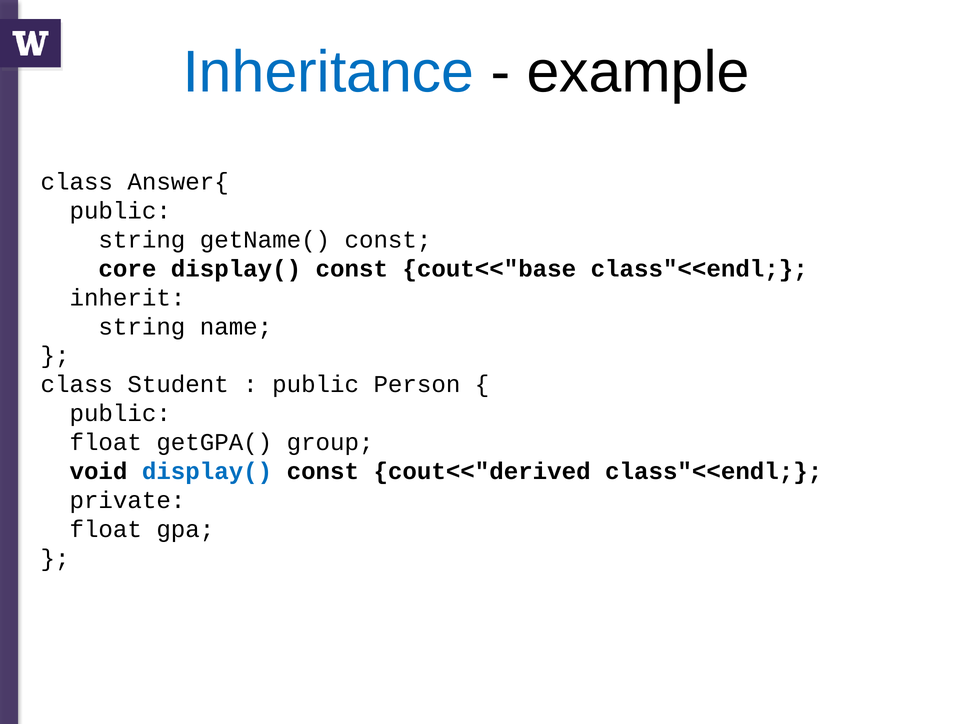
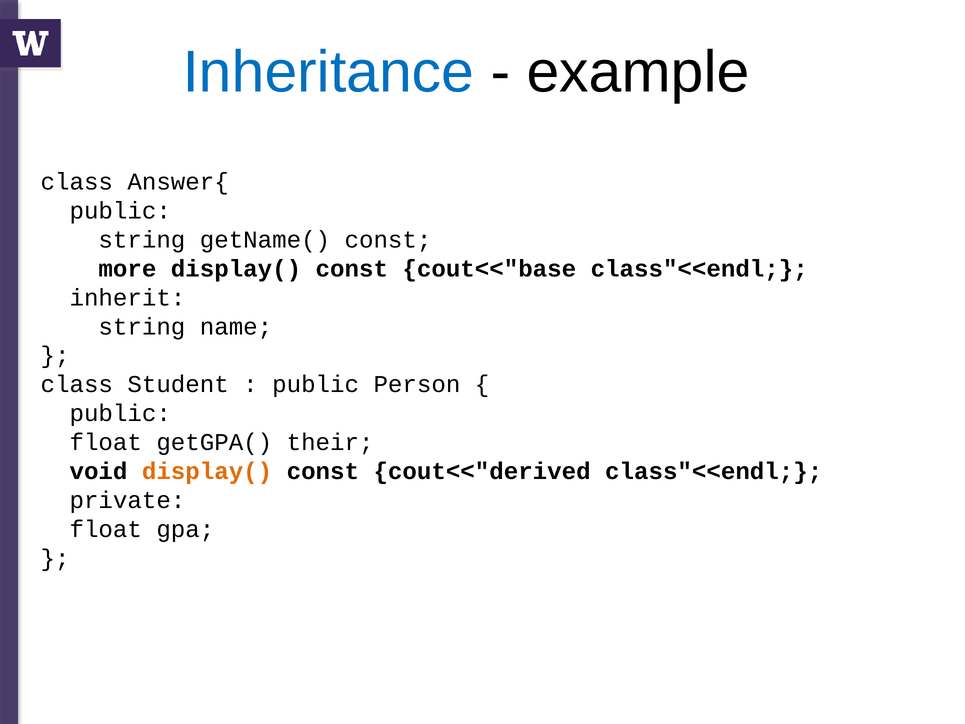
core: core -> more (127, 269)
group: group -> their (330, 442)
display( colour: blue -> orange (207, 471)
